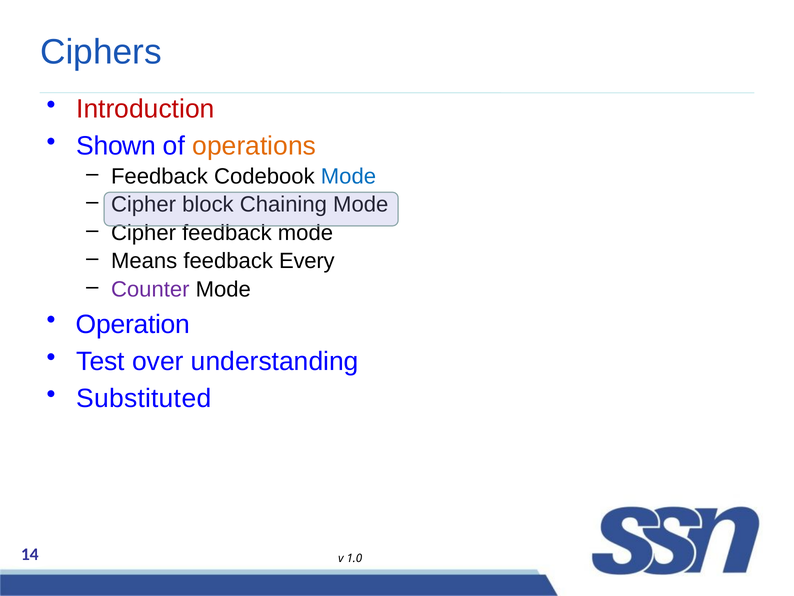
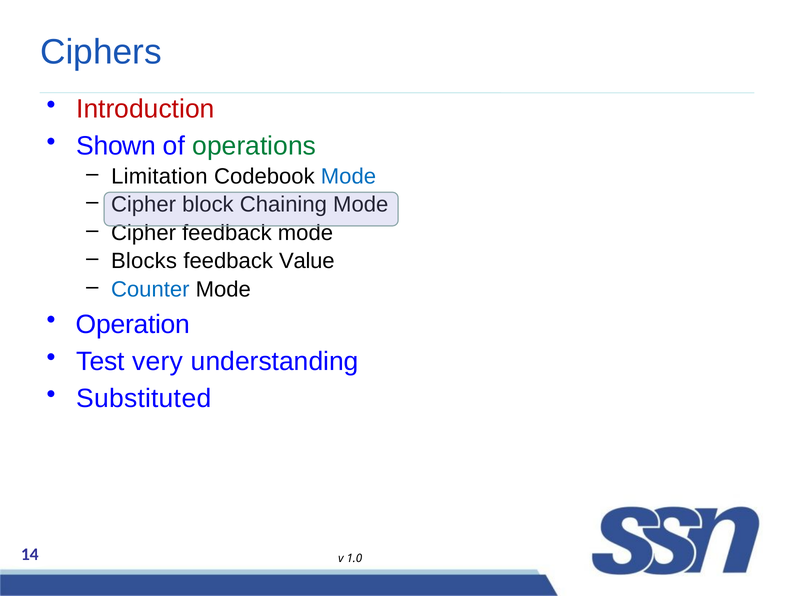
operations colour: orange -> green (254, 146)
Feedback: Feedback -> Limitation (159, 176)
Means: Means -> Blocks (144, 261)
Every: Every -> Value (307, 261)
Counter colour: purple -> blue (150, 289)
over: over -> very (158, 361)
